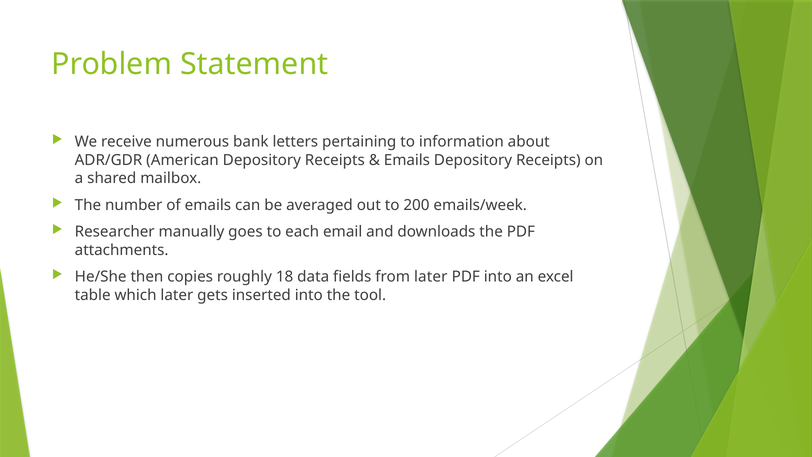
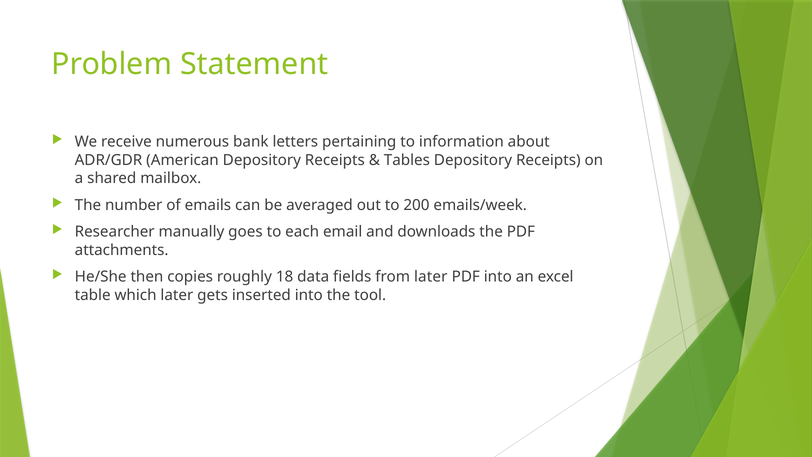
Emails: Emails -> Tables (407, 160)
